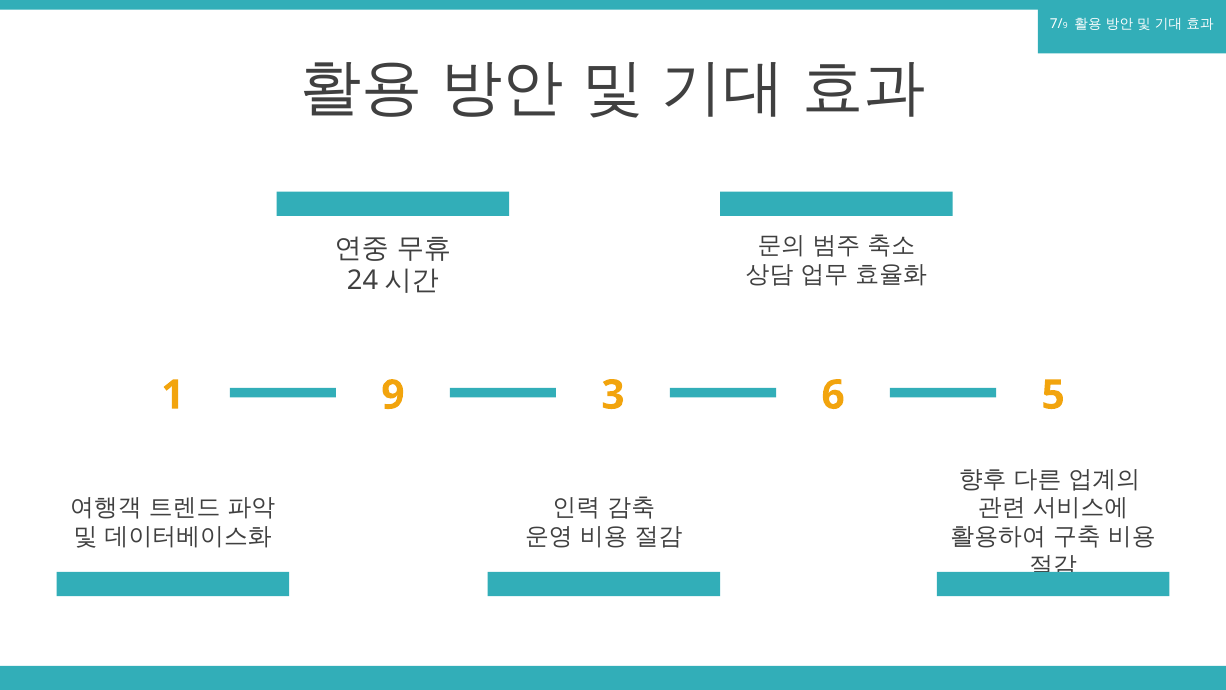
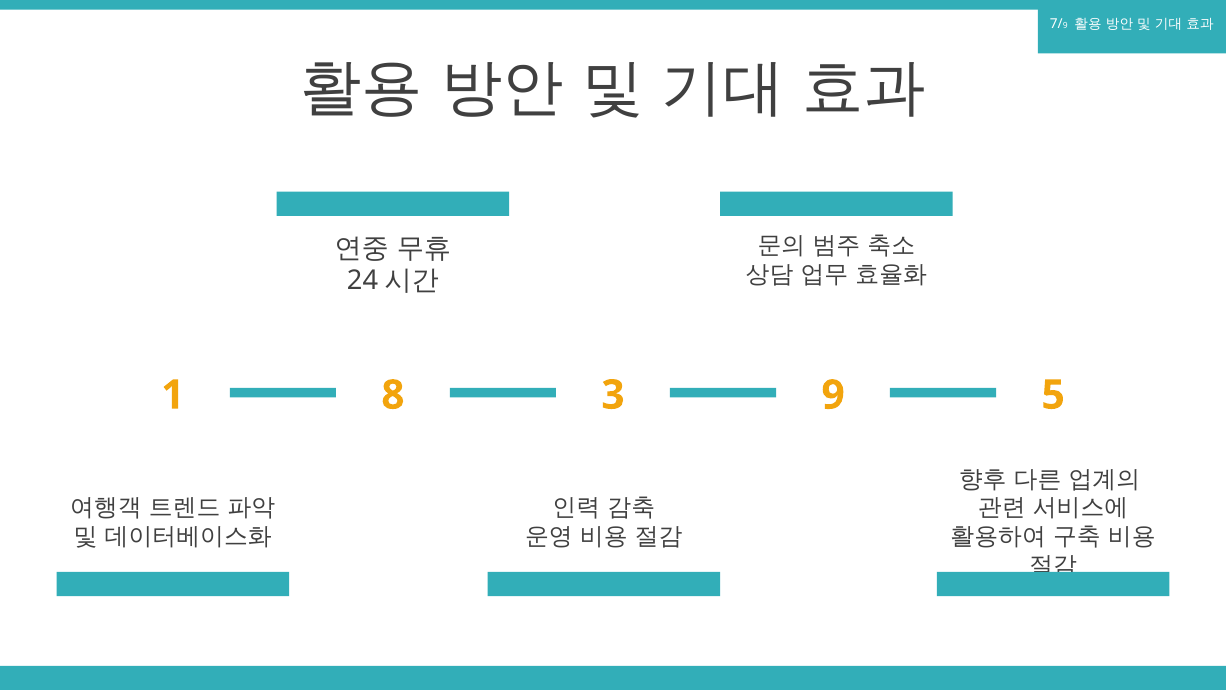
9: 9 -> 8 (393, 395)
6: 6 -> 9 (833, 395)
